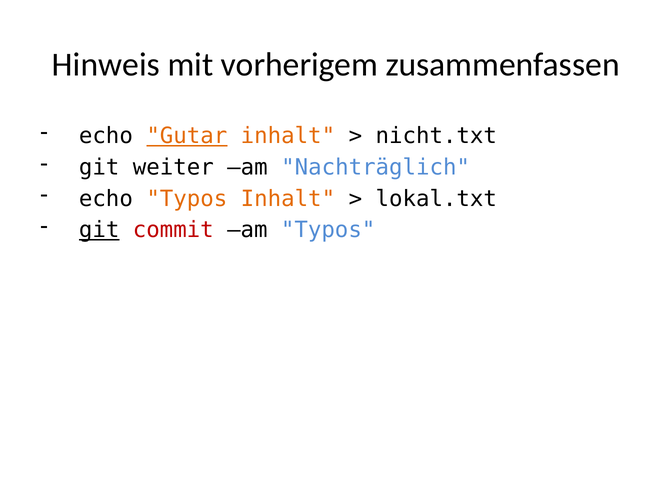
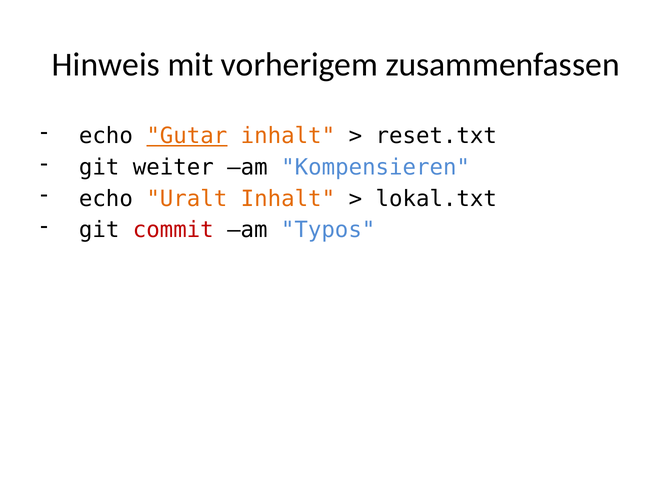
nicht.txt: nicht.txt -> reset.txt (436, 136)
Nachträglich: Nachträglich -> Kompensieren (376, 167)
echo Typos: Typos -> Uralt (187, 199)
git underline: present -> none (99, 230)
